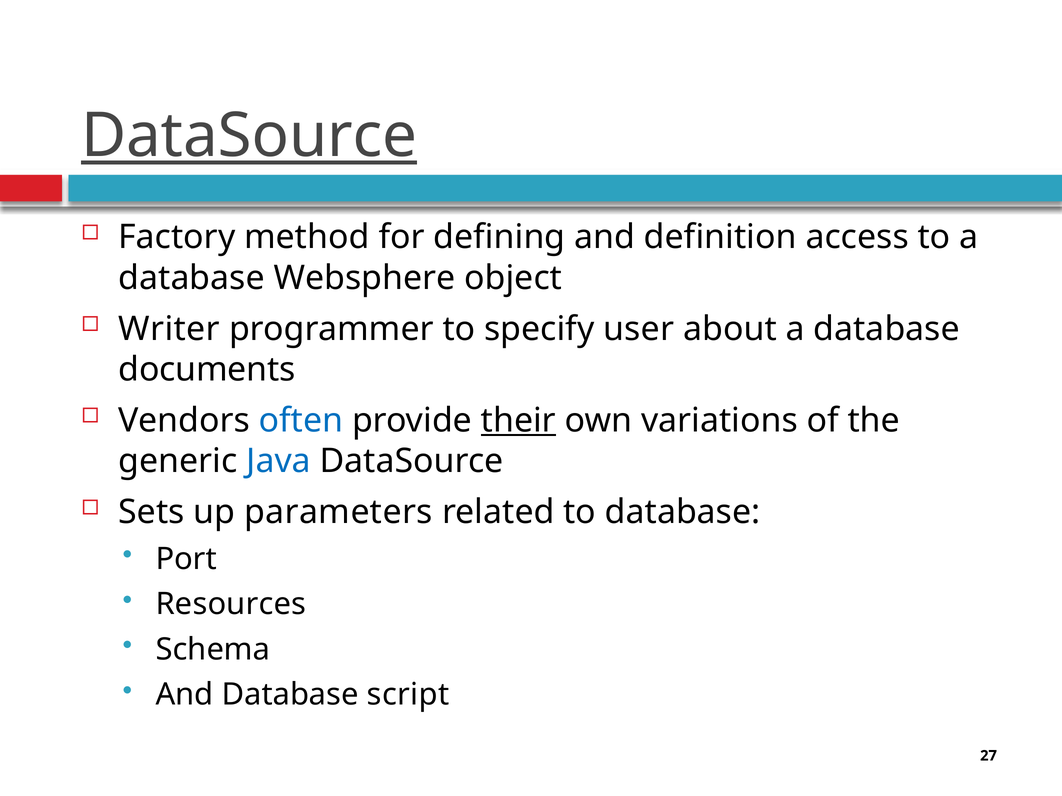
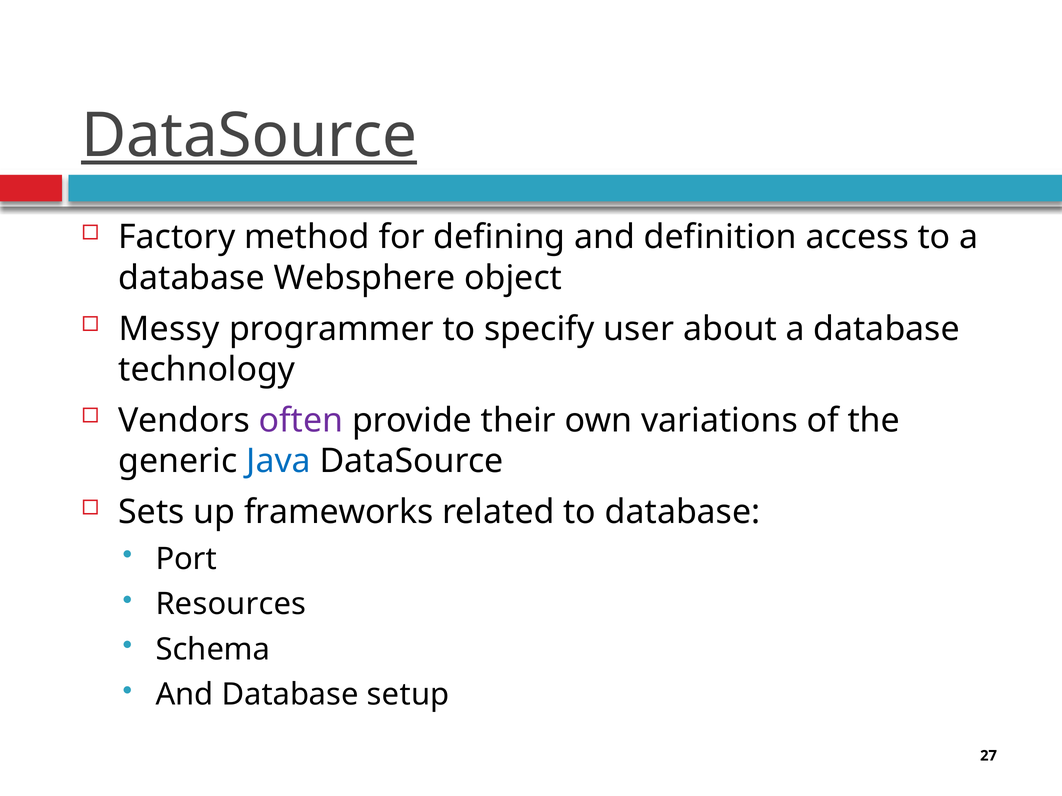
Writer: Writer -> Messy (169, 329)
documents: documents -> technology (207, 370)
often colour: blue -> purple (301, 421)
their underline: present -> none (518, 421)
parameters: parameters -> frameworks (339, 512)
script: script -> setup (408, 695)
